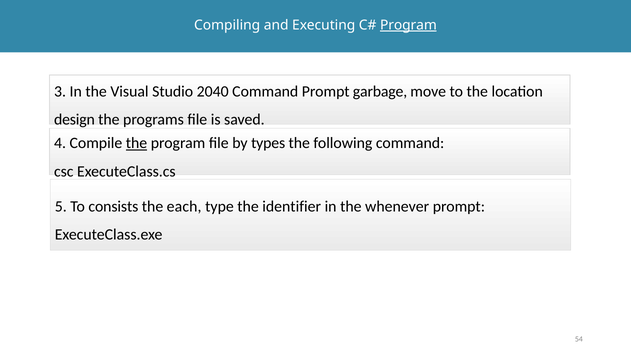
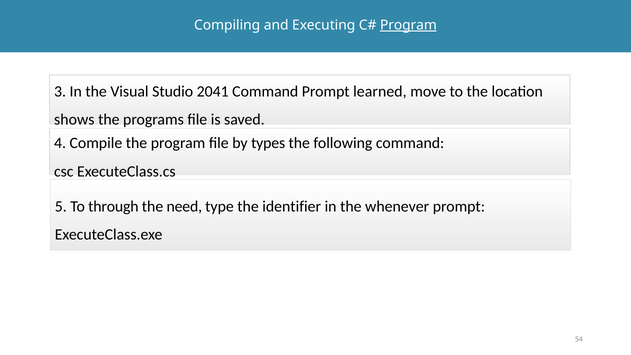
2040: 2040 -> 2041 (213, 91)
garbage: garbage -> learned (380, 91)
design: design -> shows (74, 120)
the underline: present -> none (136, 143)
consists: consists -> through (113, 206)
each: each -> need (184, 206)
